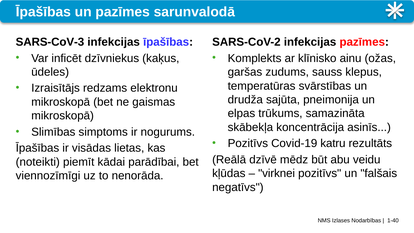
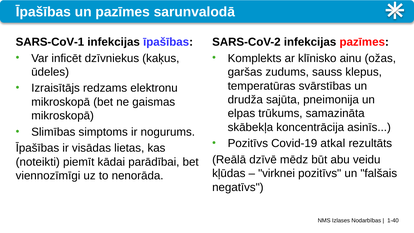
SARS-CoV-3: SARS-CoV-3 -> SARS-CoV-1 (50, 42)
katru: katru -> atkal (333, 143)
